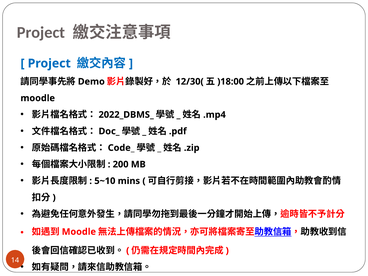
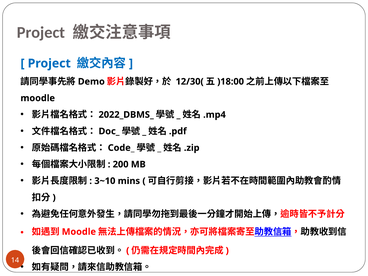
5~10: 5~10 -> 3~10 (105, 181)
